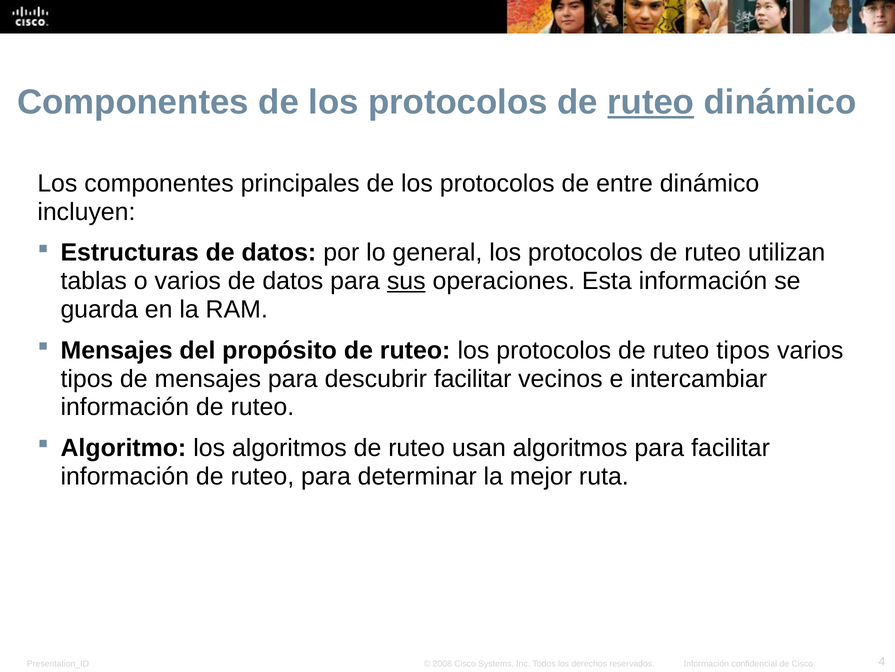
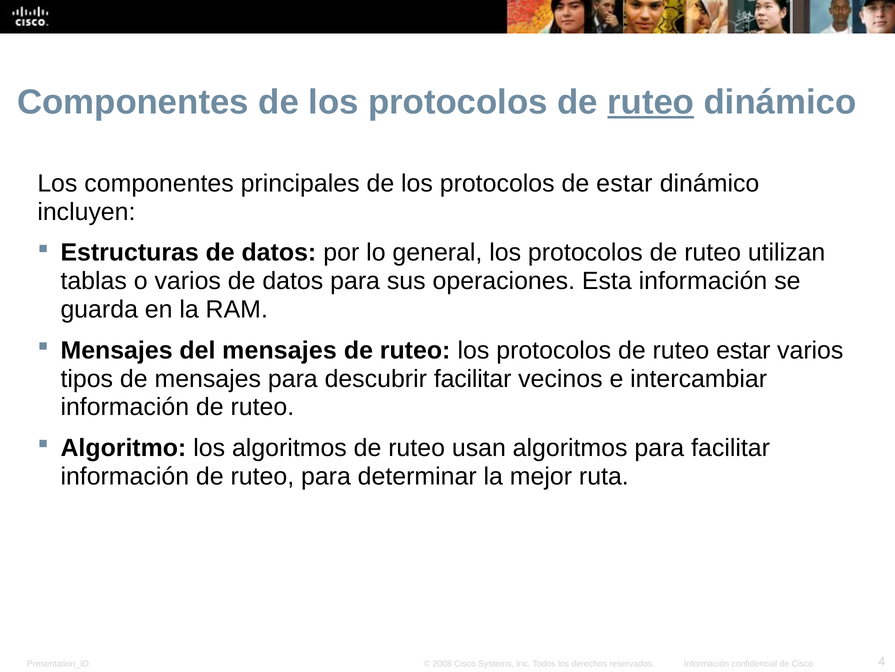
de entre: entre -> estar (624, 183)
sus underline: present -> none (406, 281)
del propósito: propósito -> mensajes (279, 350)
ruteo tipos: tipos -> estar (743, 350)
